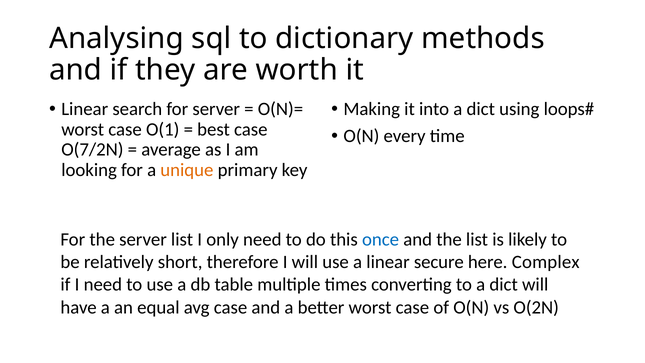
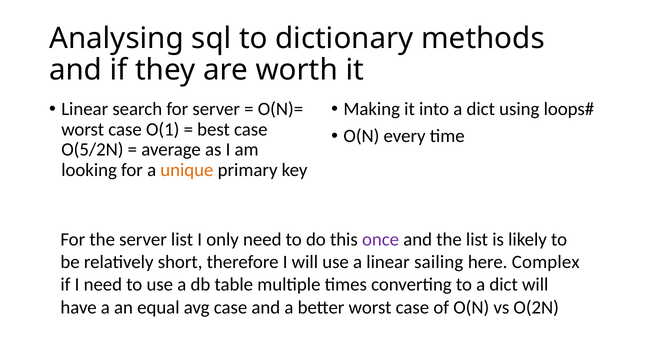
O(7/2N: O(7/2N -> O(5/2N (92, 150)
once colour: blue -> purple (381, 239)
secure: secure -> sailing (439, 262)
